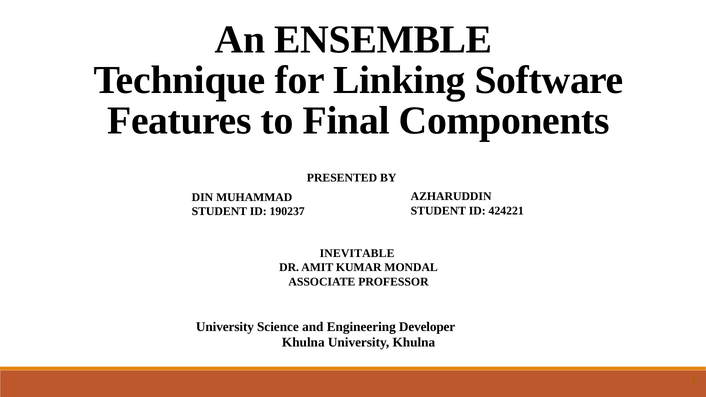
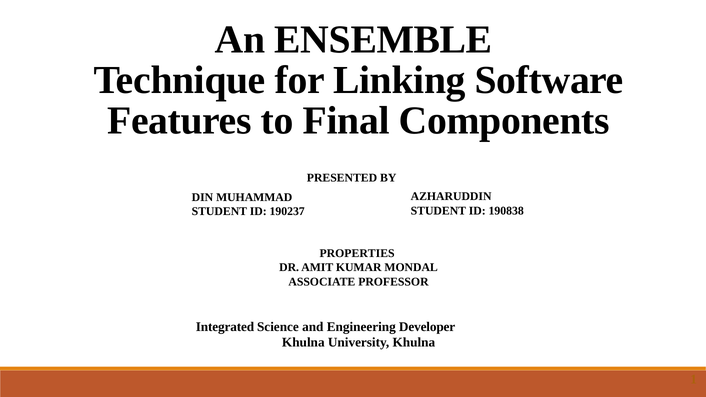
424221: 424221 -> 190838 (506, 211)
INEVITABLE: INEVITABLE -> PROPERTIES (357, 254)
University: University -> Integrated (225, 327)
